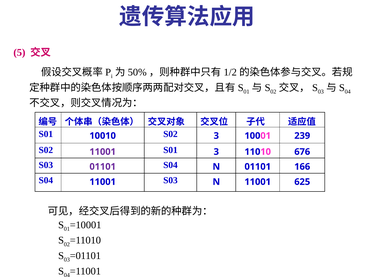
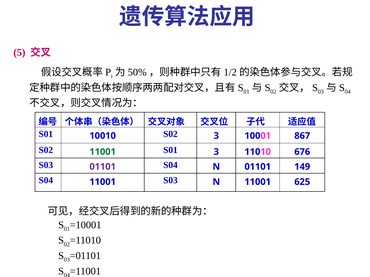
239: 239 -> 867 (302, 136)
11001 colour: purple -> green (103, 152)
166: 166 -> 149 (302, 167)
